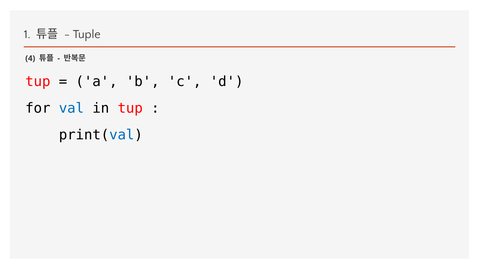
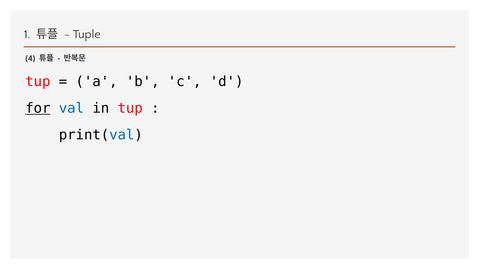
for underline: none -> present (38, 108)
